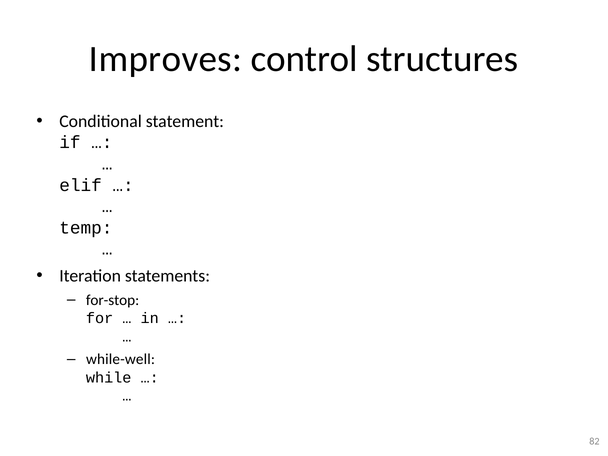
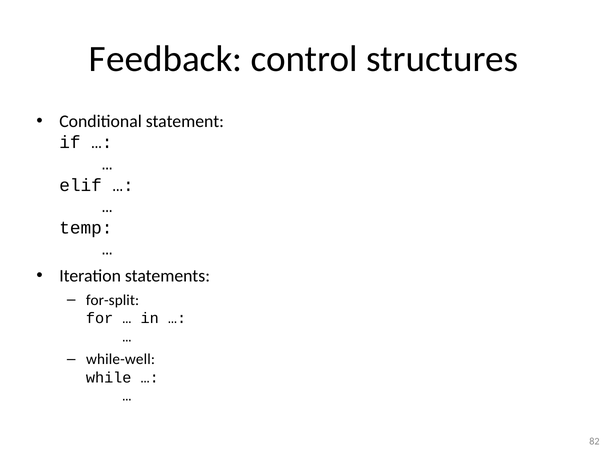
Improves: Improves -> Feedback (166, 59)
for-stop: for-stop -> for-split (112, 300)
